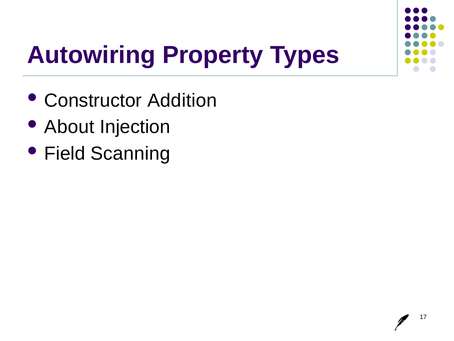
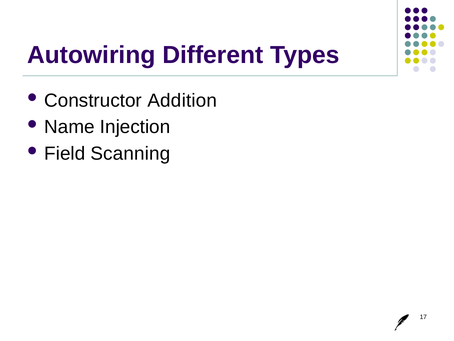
Property: Property -> Different (213, 55)
About: About -> Name (69, 127)
